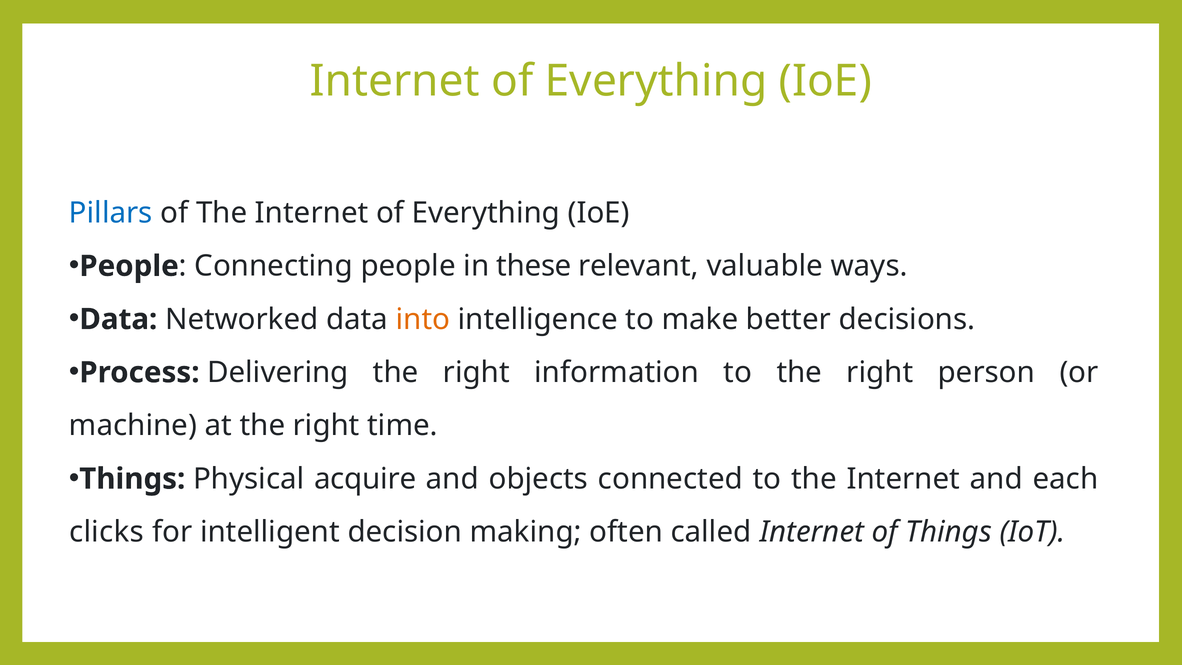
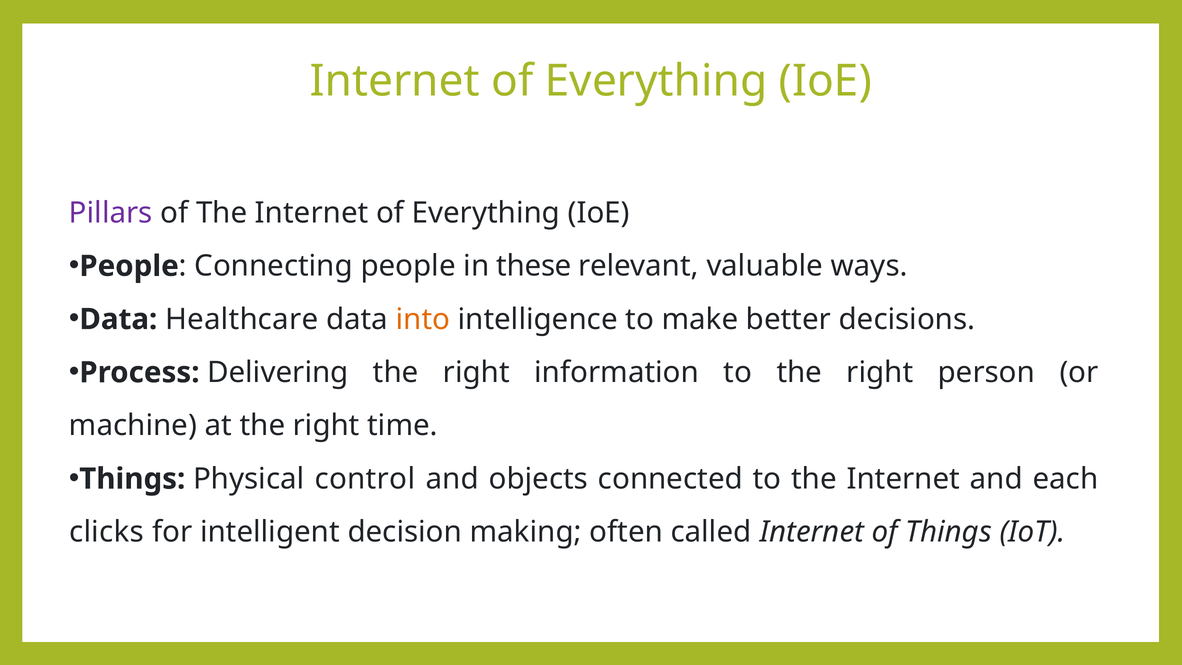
Pillars colour: blue -> purple (111, 213)
Networked: Networked -> Healthcare (242, 319)
acquire: acquire -> control (365, 479)
